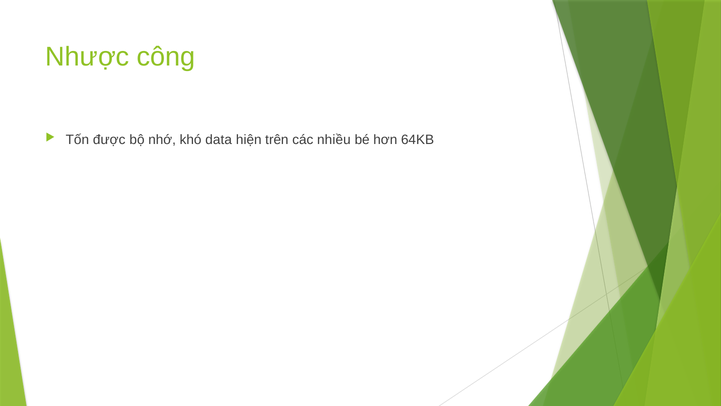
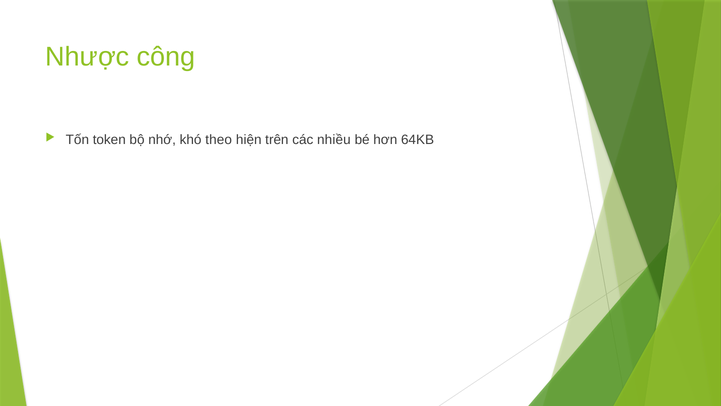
được: được -> token (109, 140)
data: data -> theo (219, 140)
